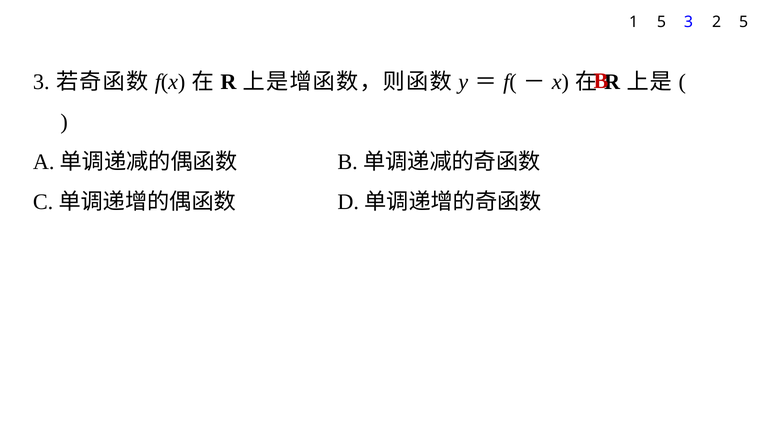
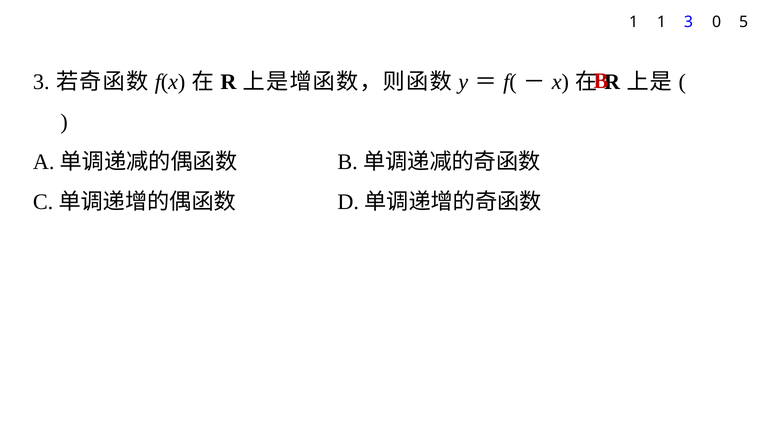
1 5: 5 -> 1 (662, 22)
2: 2 -> 0 (717, 22)
